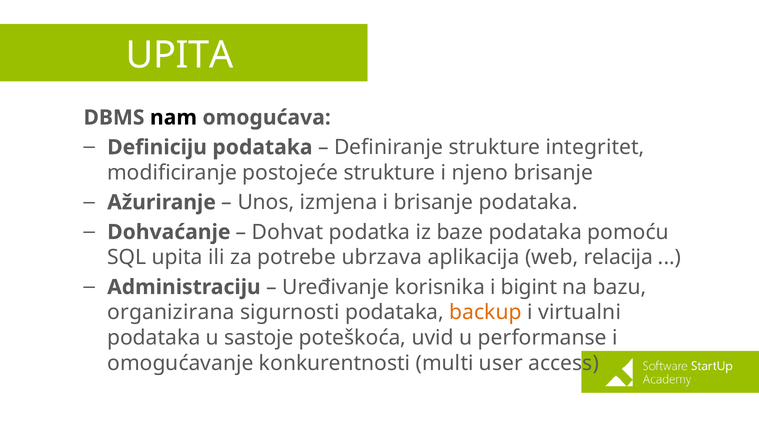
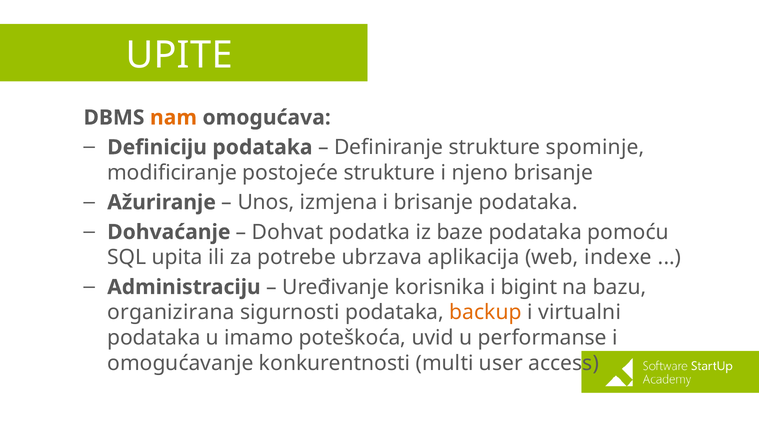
UPITA: UPITA -> UPITE (179, 55)
nam colour: black -> orange (173, 118)
integritet: integritet -> spominje (595, 147)
relacija: relacija -> indexe (618, 257)
sastoje: sastoje -> imamo (259, 338)
